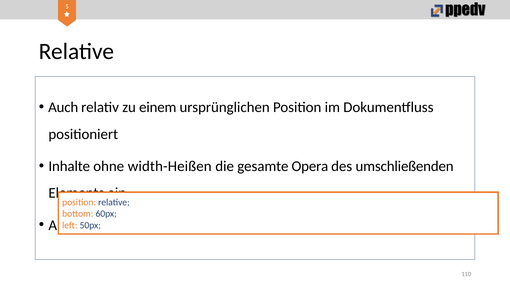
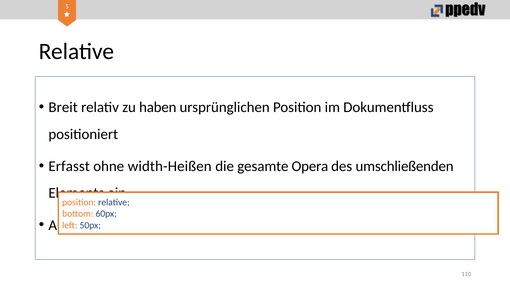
Auch: Auch -> Breit (63, 107)
einem: einem -> haben (158, 107)
Inhalte: Inhalte -> Erfasst (69, 166)
